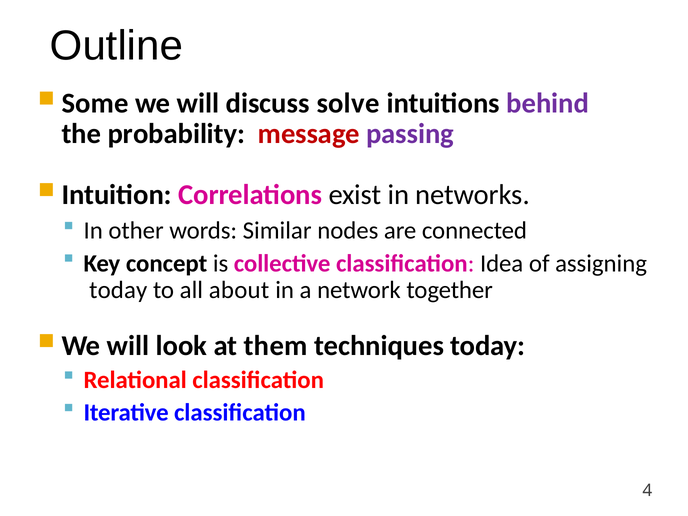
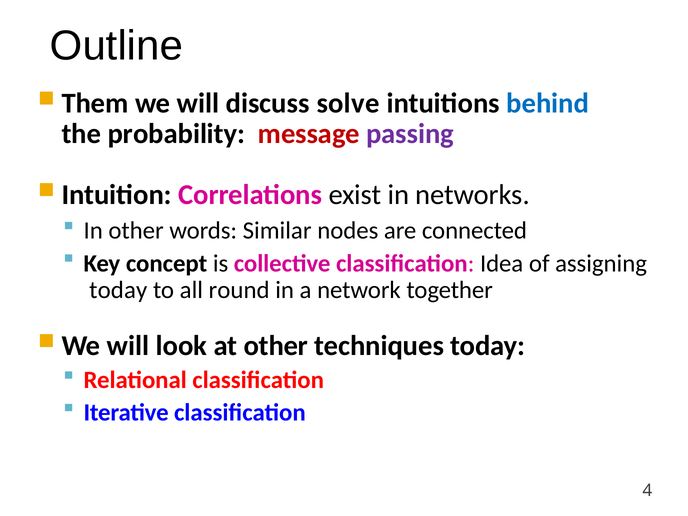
Some: Some -> Them (95, 103)
behind colour: purple -> blue (548, 103)
about: about -> round (239, 290)
at them: them -> other (276, 346)
